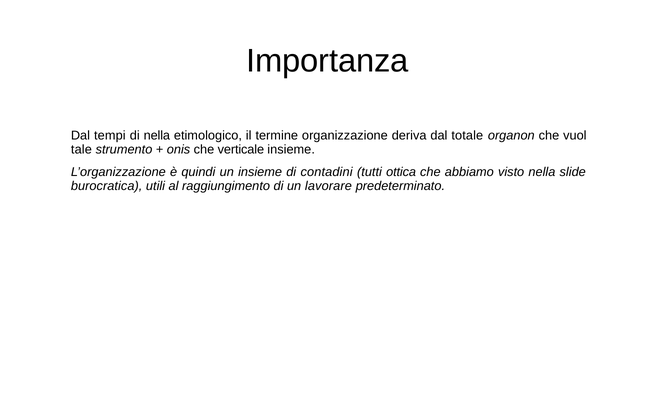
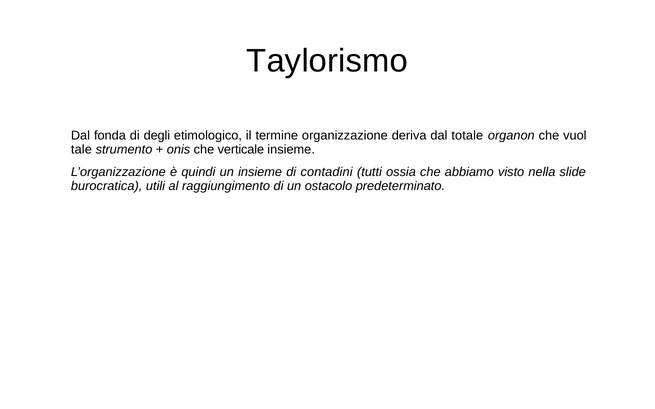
Importanza: Importanza -> Taylorismo (327, 61)
tempi: tempi -> fonda (110, 136)
di nella: nella -> degli (157, 136)
ottica: ottica -> ossia (401, 172)
lavorare: lavorare -> ostacolo (329, 186)
